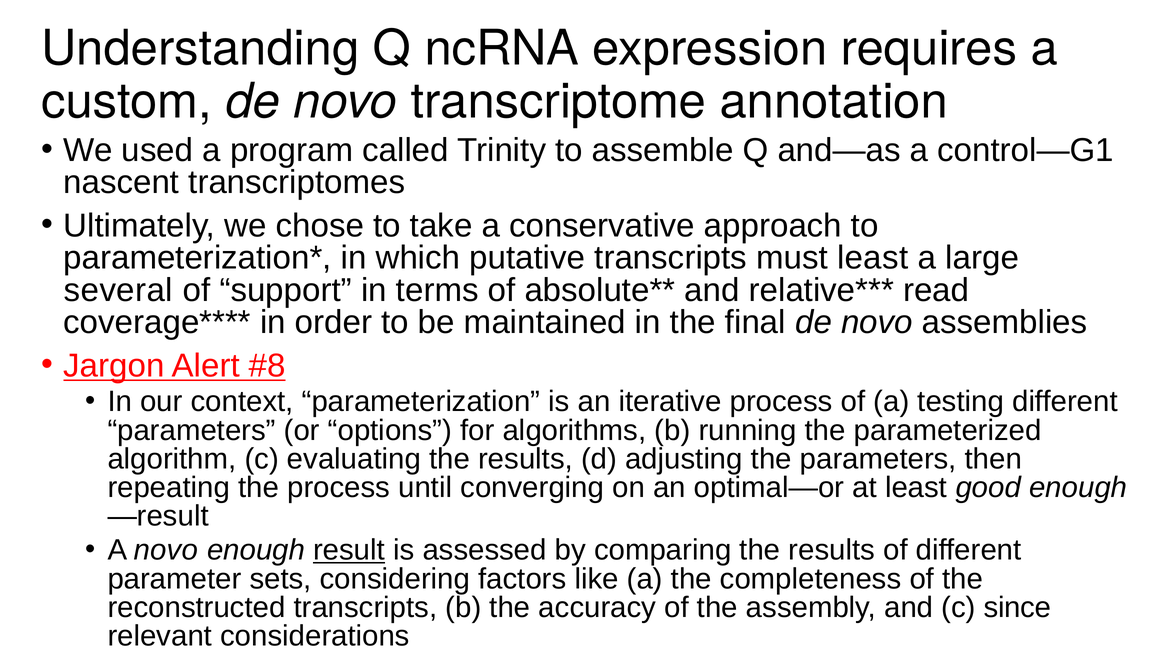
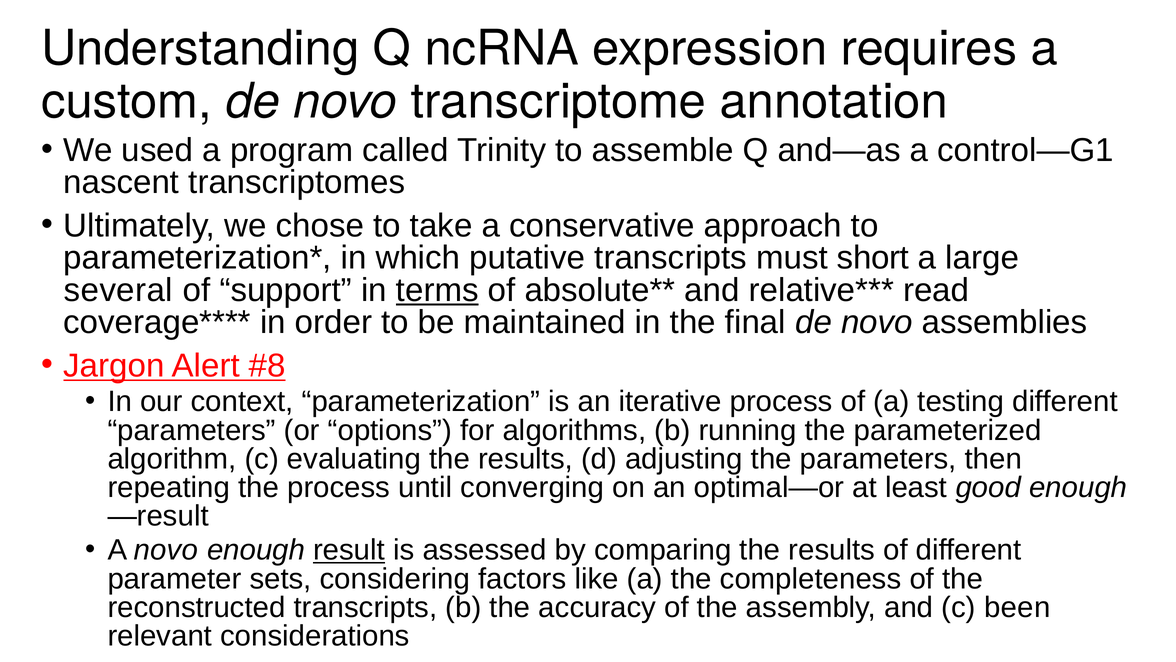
must least: least -> short (873, 258)
terms underline: none -> present (437, 290)
since: since -> been (1017, 607)
